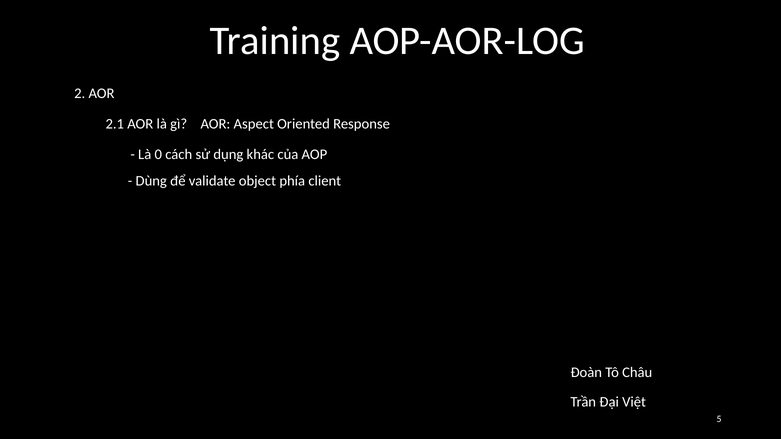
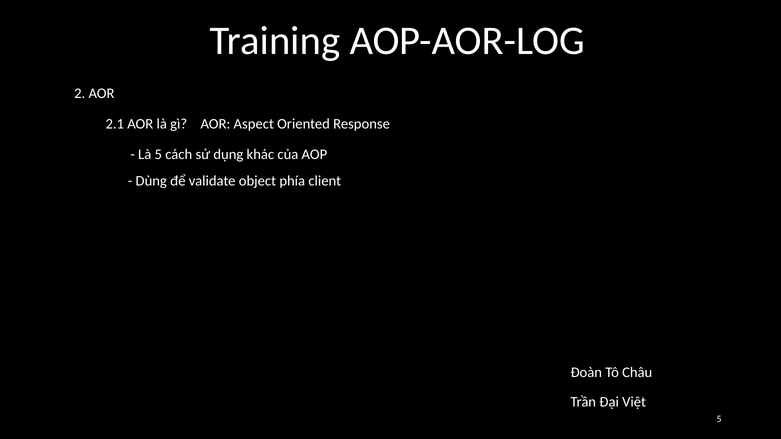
Là 0: 0 -> 5 (158, 154)
